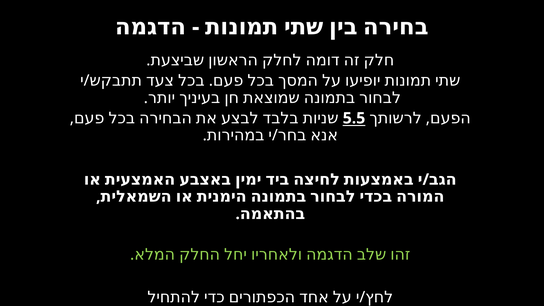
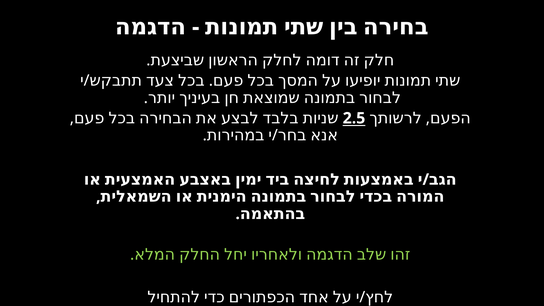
5.5: 5.5 -> 2.5 (354, 118)
